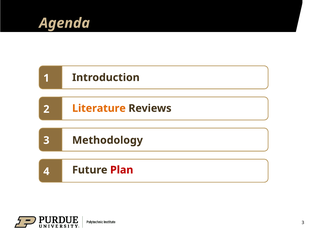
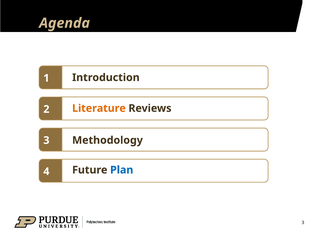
Plan colour: red -> blue (122, 170)
